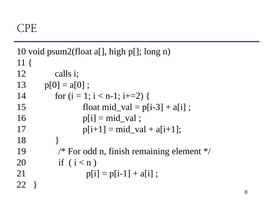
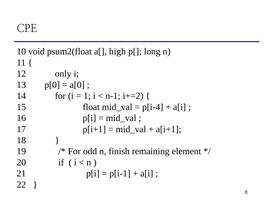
calls: calls -> only (63, 74)
p[i-3: p[i-3 -> p[i-4 (153, 107)
